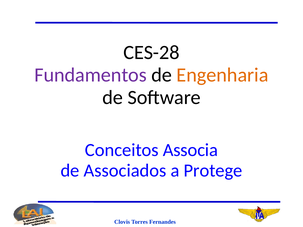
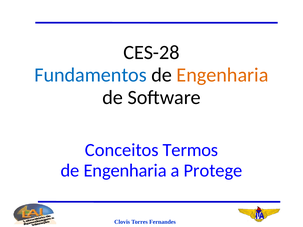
Fundamentos colour: purple -> blue (91, 75)
Associa: Associa -> Termos (190, 150)
Associados: Associados -> Engenharia (125, 171)
